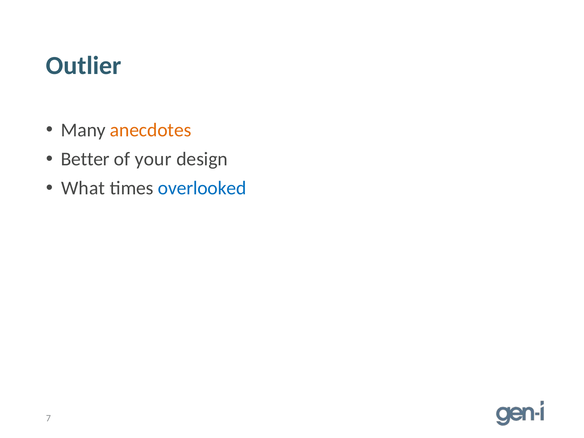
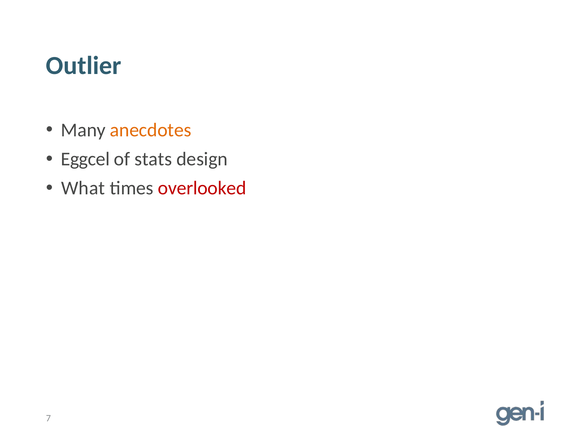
Better: Better -> Eggcel (85, 159)
your: your -> stats (153, 159)
overlooked colour: blue -> red (202, 188)
